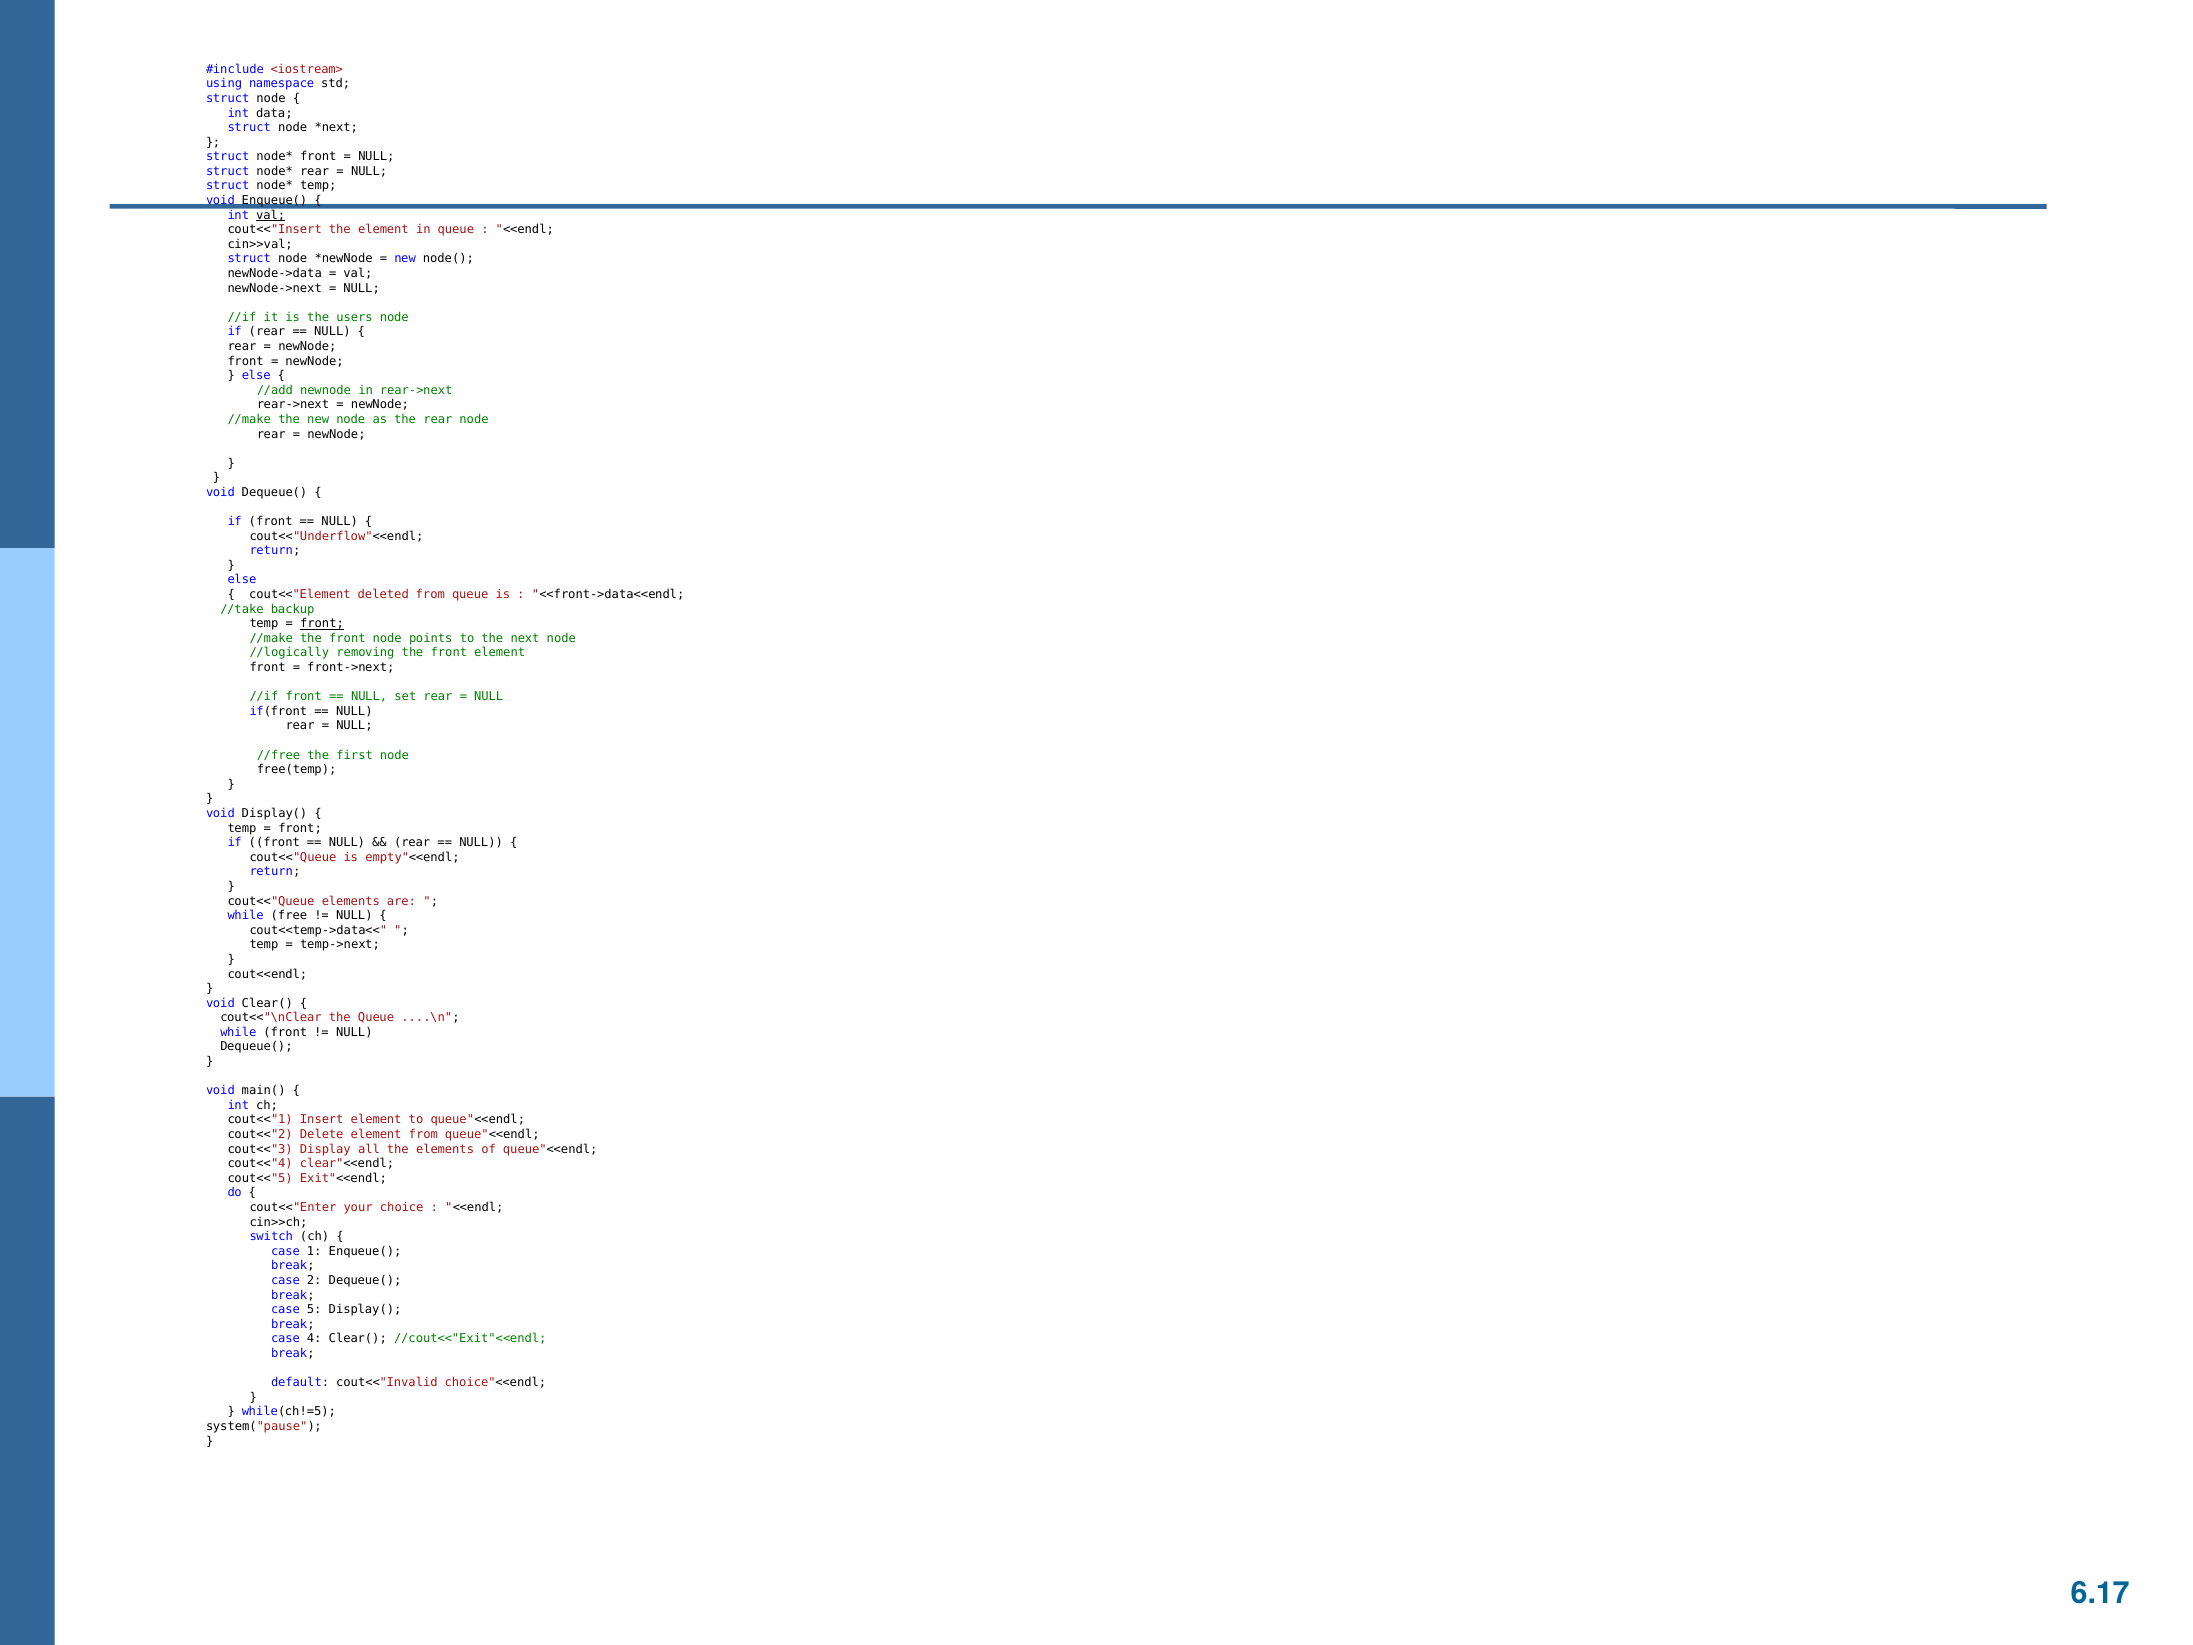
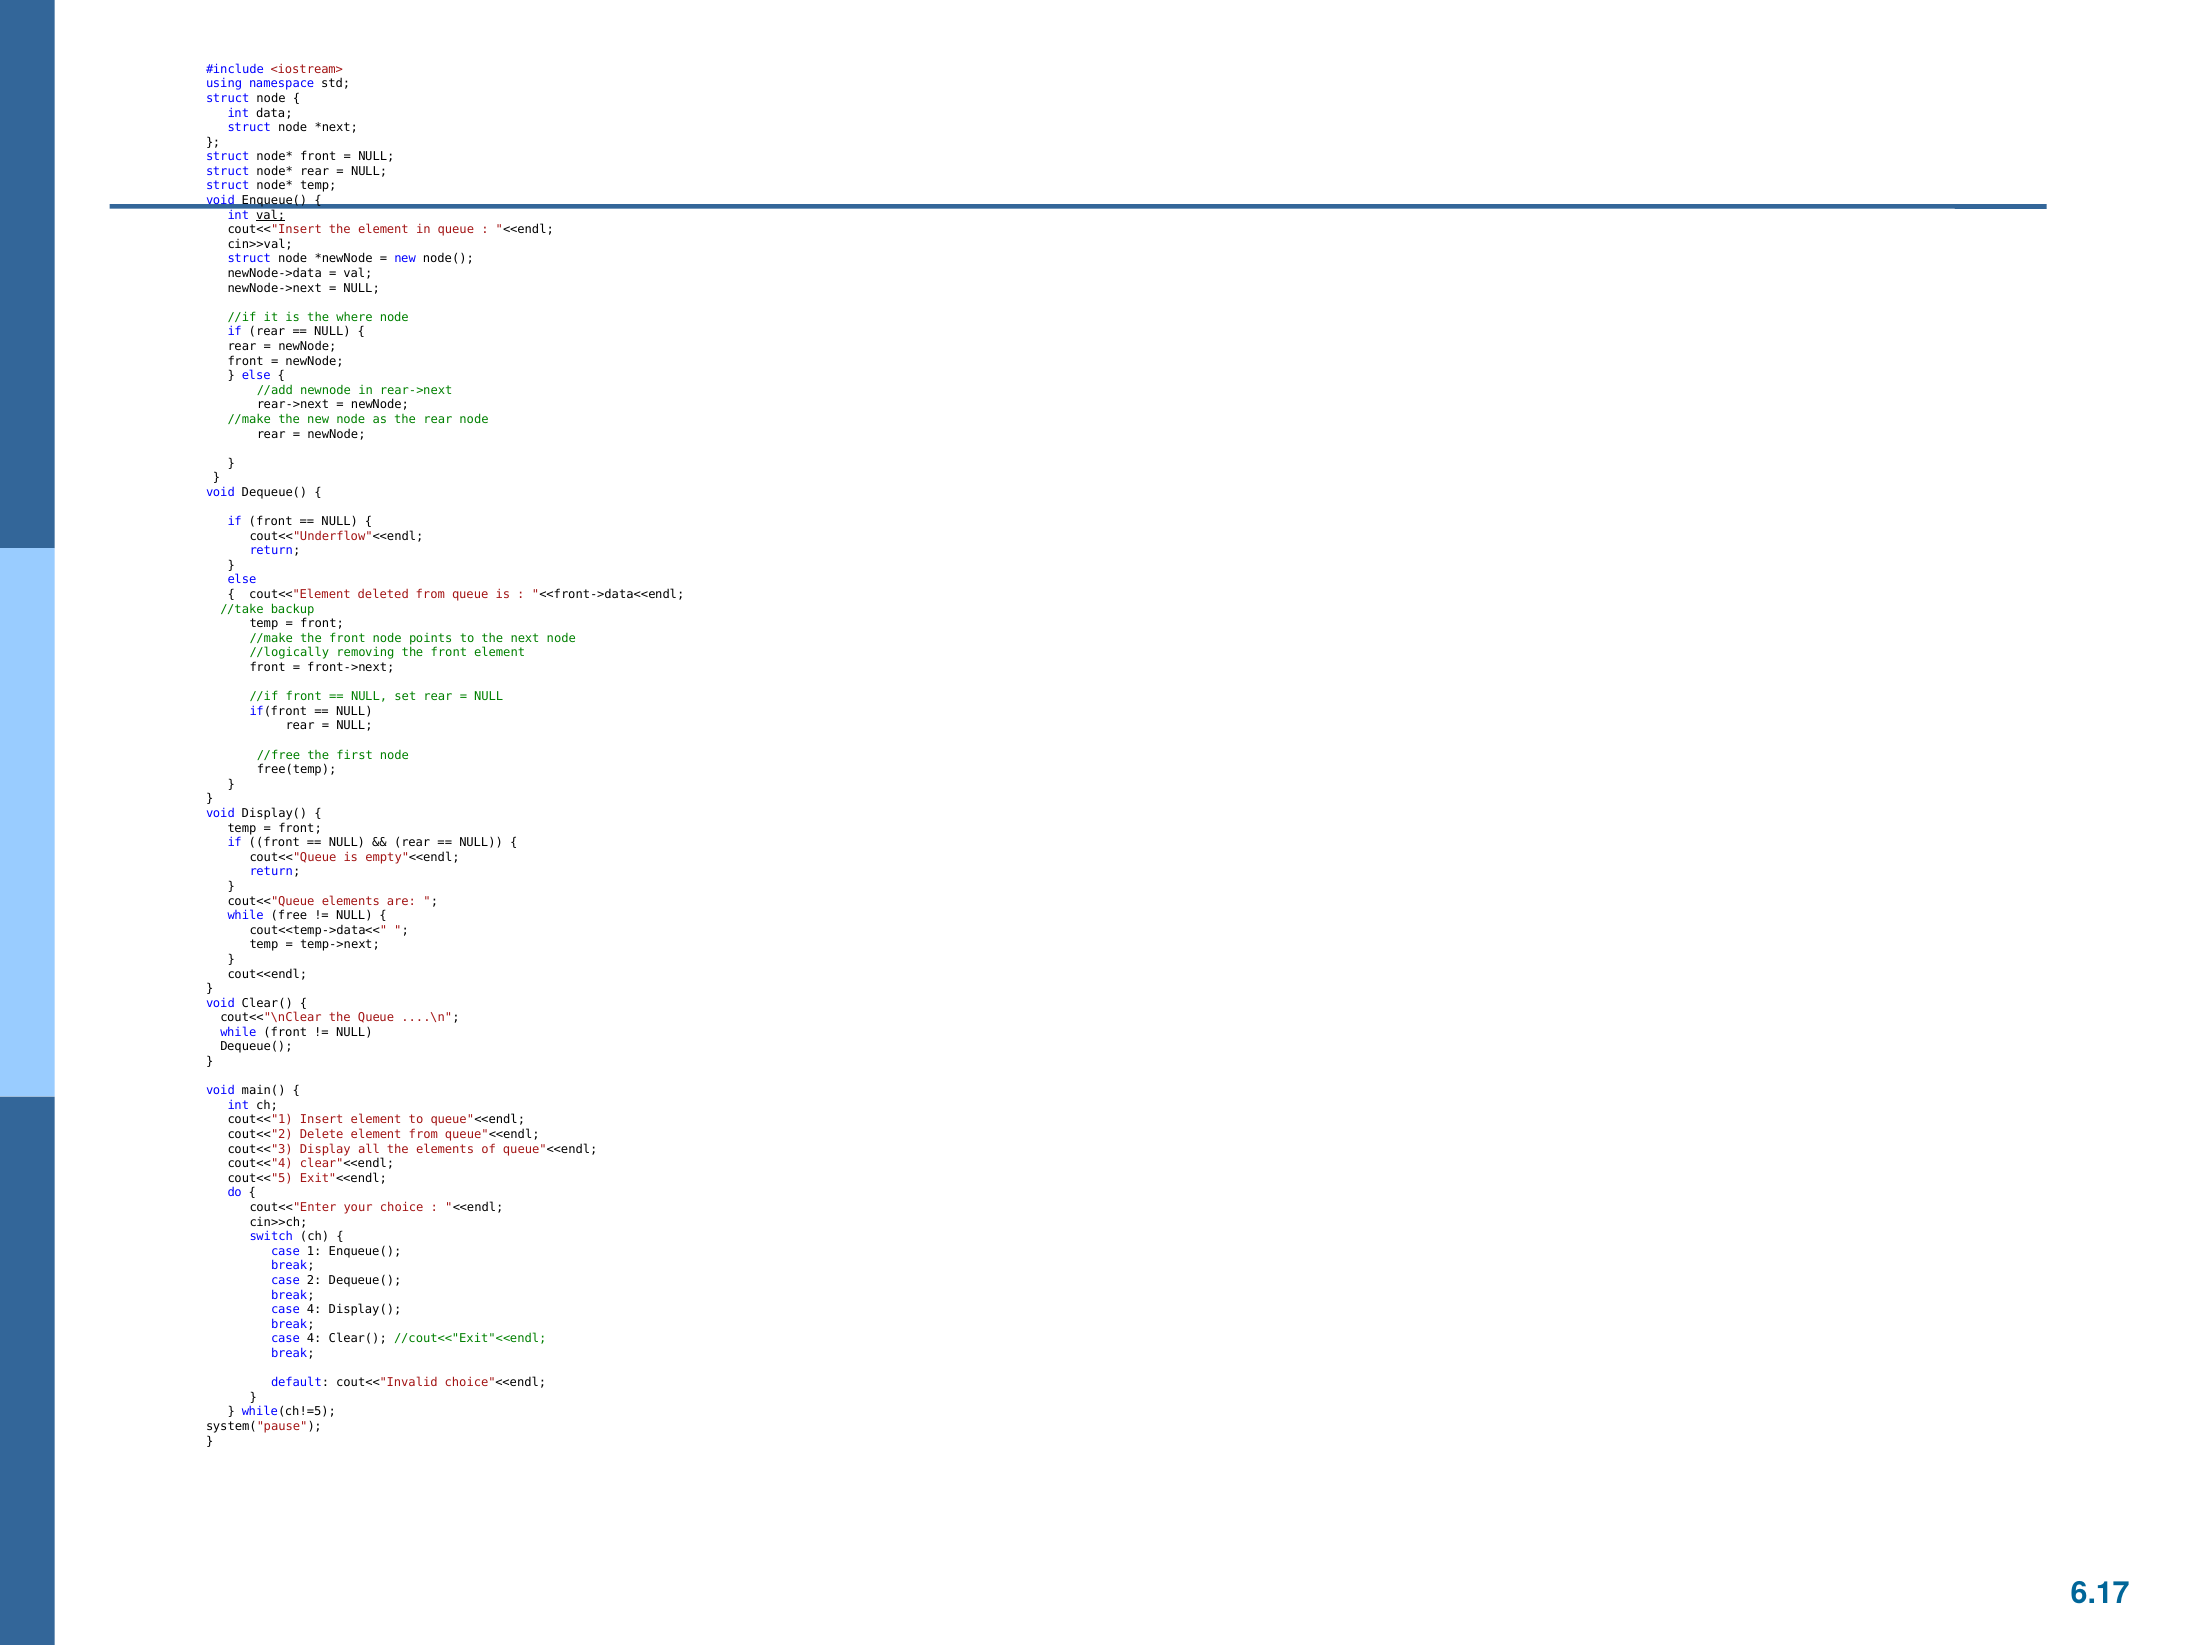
users: users -> where (355, 317)
front underline: present -> none (322, 624)
5: 5 -> 4 (314, 1309)
